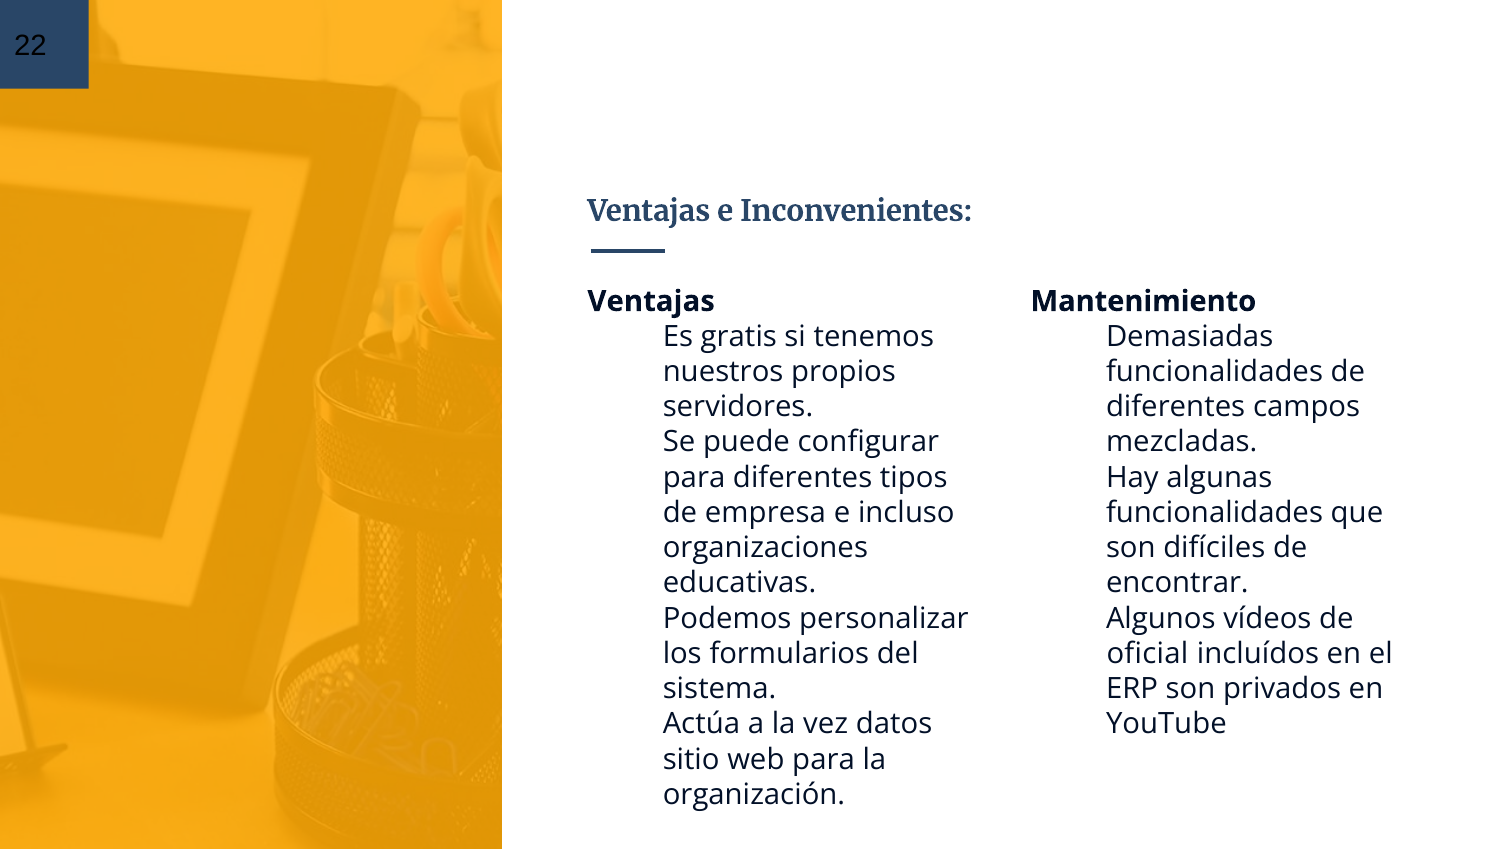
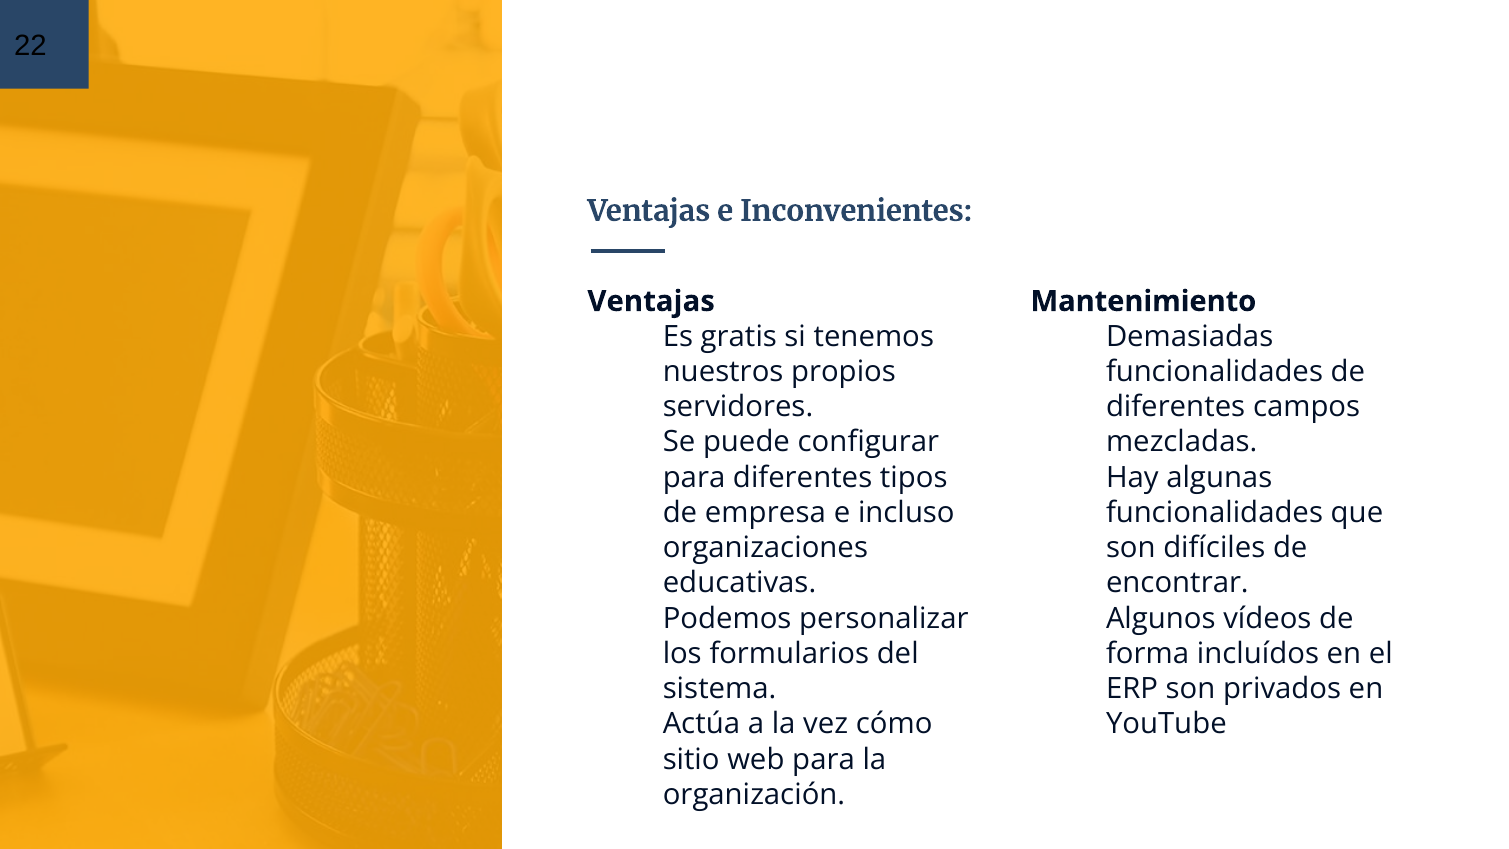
oficial: oficial -> forma (1148, 654)
datos: datos -> cómo (894, 724)
